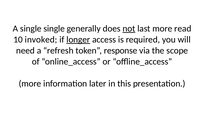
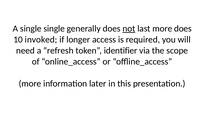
more read: read -> does (183, 29)
longer underline: present -> none (78, 40)
response: response -> identifier (121, 51)
